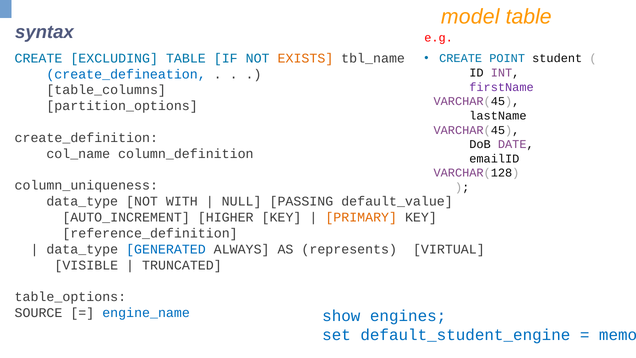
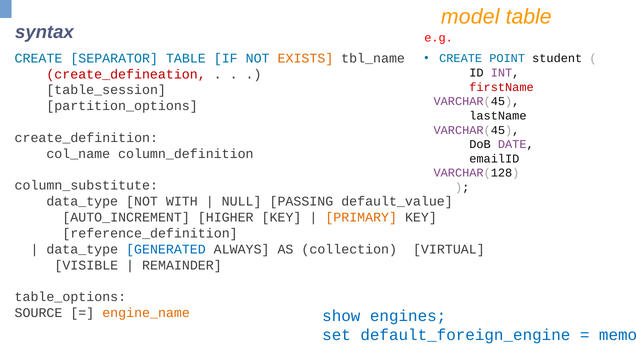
EXCLUDING: EXCLUDING -> SEPARATOR (114, 58)
create_defineation colour: blue -> red (126, 74)
firstName colour: purple -> red (502, 87)
table_columns: table_columns -> table_session (106, 90)
column_uniqueness: column_uniqueness -> column_substitute (86, 185)
represents: represents -> collection (349, 249)
TRUNCATED: TRUNCATED -> REMAINDER (182, 265)
engine_name colour: blue -> orange (146, 313)
default_student_engine: default_student_engine -> default_foreign_engine (465, 335)
